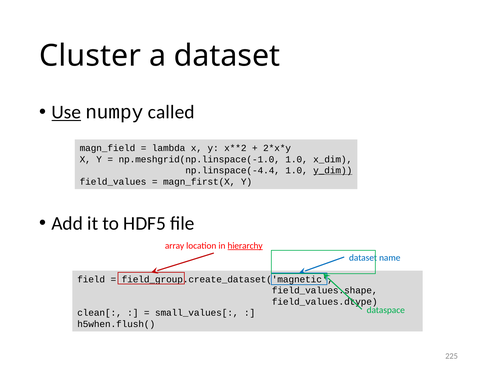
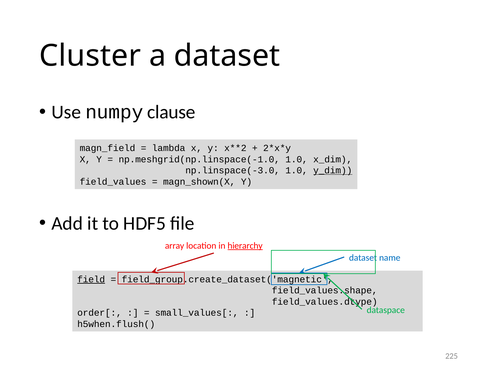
Use underline: present -> none (66, 112)
called: called -> clause (171, 112)
np.linspace(-4.4: np.linspace(-4.4 -> np.linspace(-3.0 (233, 170)
magn_first(X: magn_first(X -> magn_shown(X (199, 182)
field underline: none -> present (91, 279)
clean[: clean[ -> order[ (100, 313)
